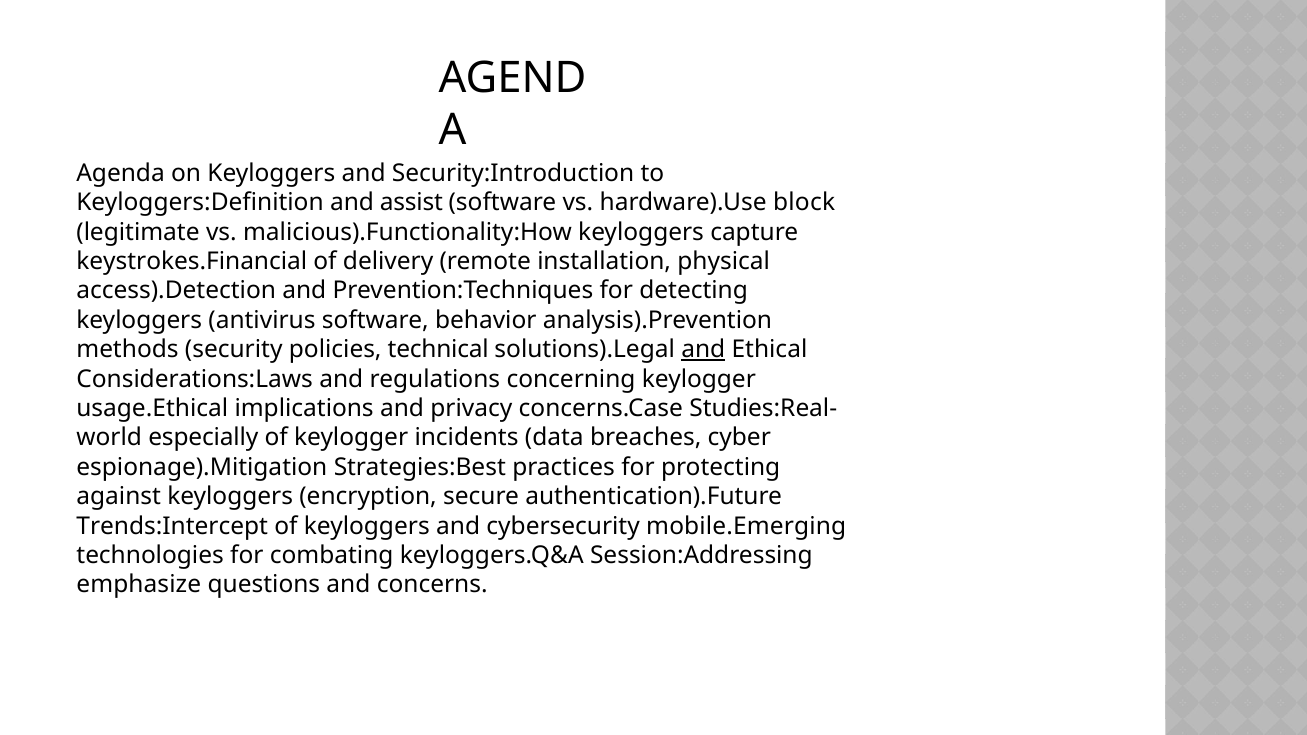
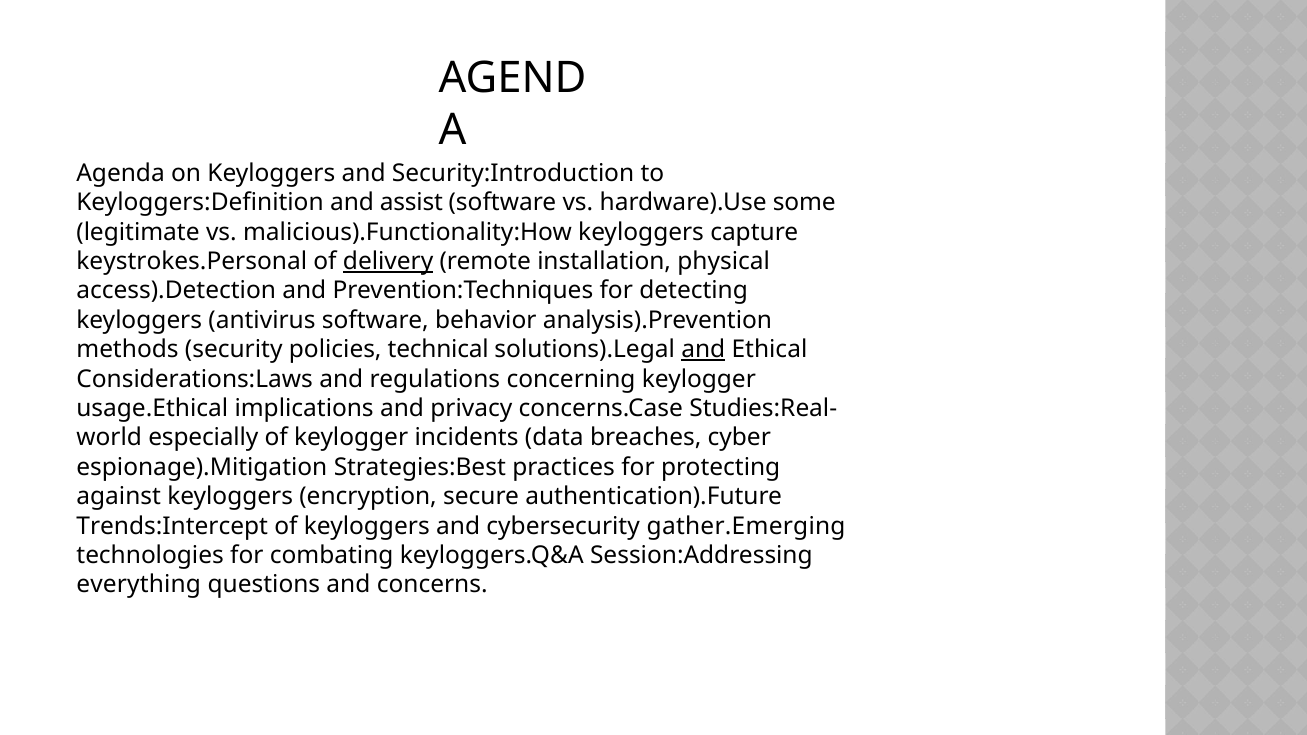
block: block -> some (804, 203)
keystrokes.Financial: keystrokes.Financial -> keystrokes.Personal (192, 261)
delivery underline: none -> present (388, 261)
mobile.Emerging: mobile.Emerging -> gather.Emerging (746, 526)
emphasize: emphasize -> everything (139, 585)
